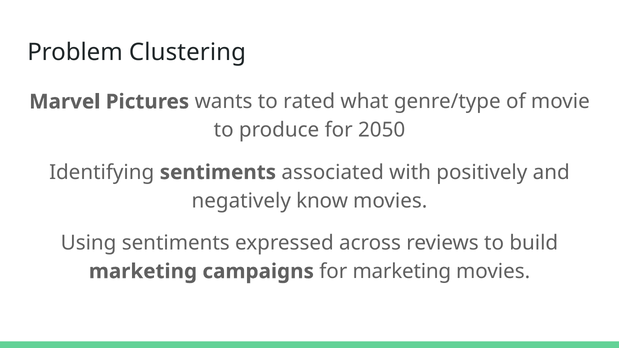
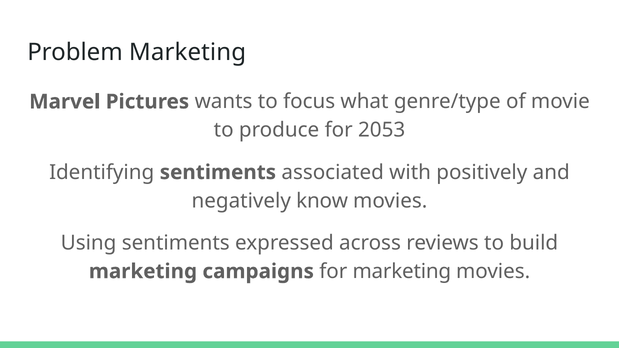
Problem Clustering: Clustering -> Marketing (188, 52)
rated: rated -> focus (309, 102)
2050: 2050 -> 2053 (382, 130)
